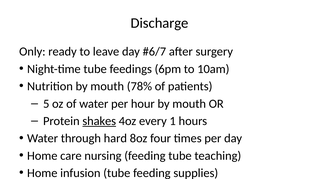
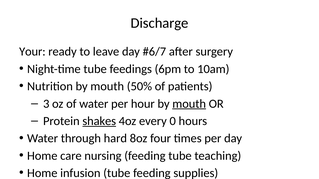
Only: Only -> Your (32, 52)
78%: 78% -> 50% (139, 87)
5: 5 -> 3 (46, 104)
mouth underline: none -> present (189, 104)
1: 1 -> 0 (173, 121)
